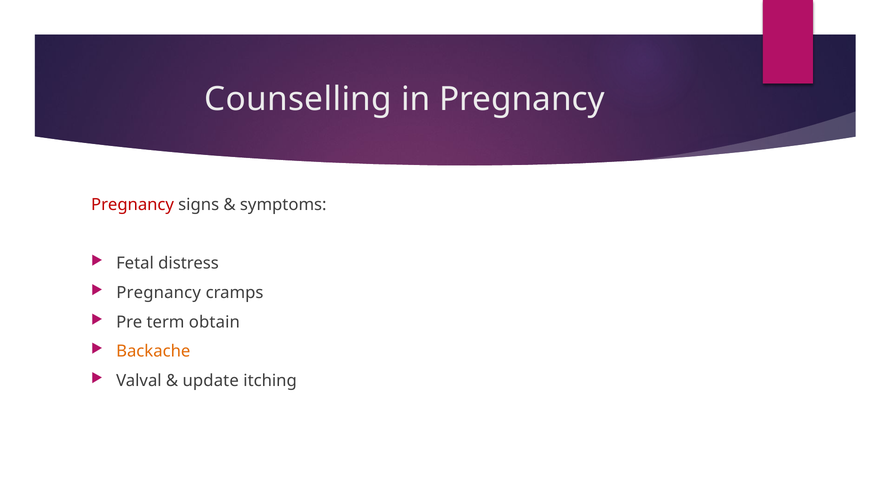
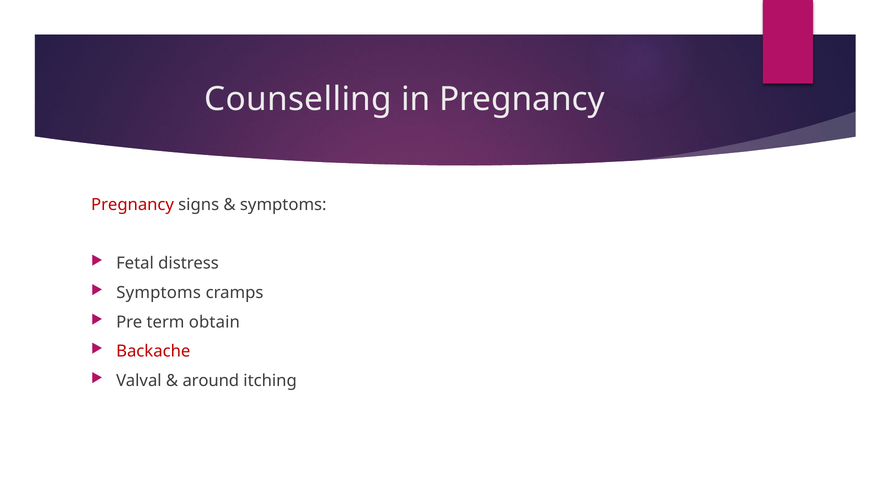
Pregnancy: Pregnancy -> Symptoms (159, 293)
Backache colour: orange -> red (153, 351)
update: update -> around (211, 381)
